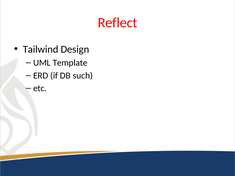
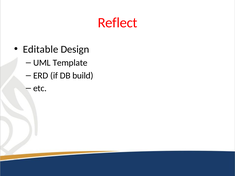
Tailwind: Tailwind -> Editable (41, 49)
such: such -> build (83, 76)
